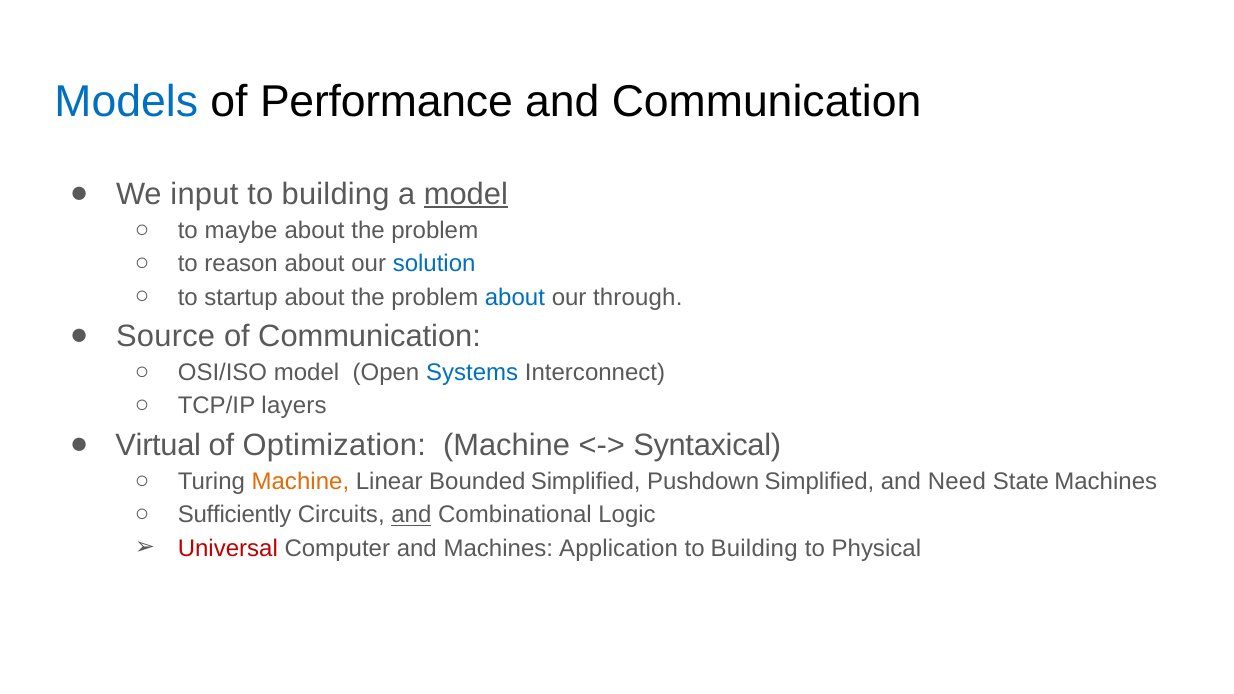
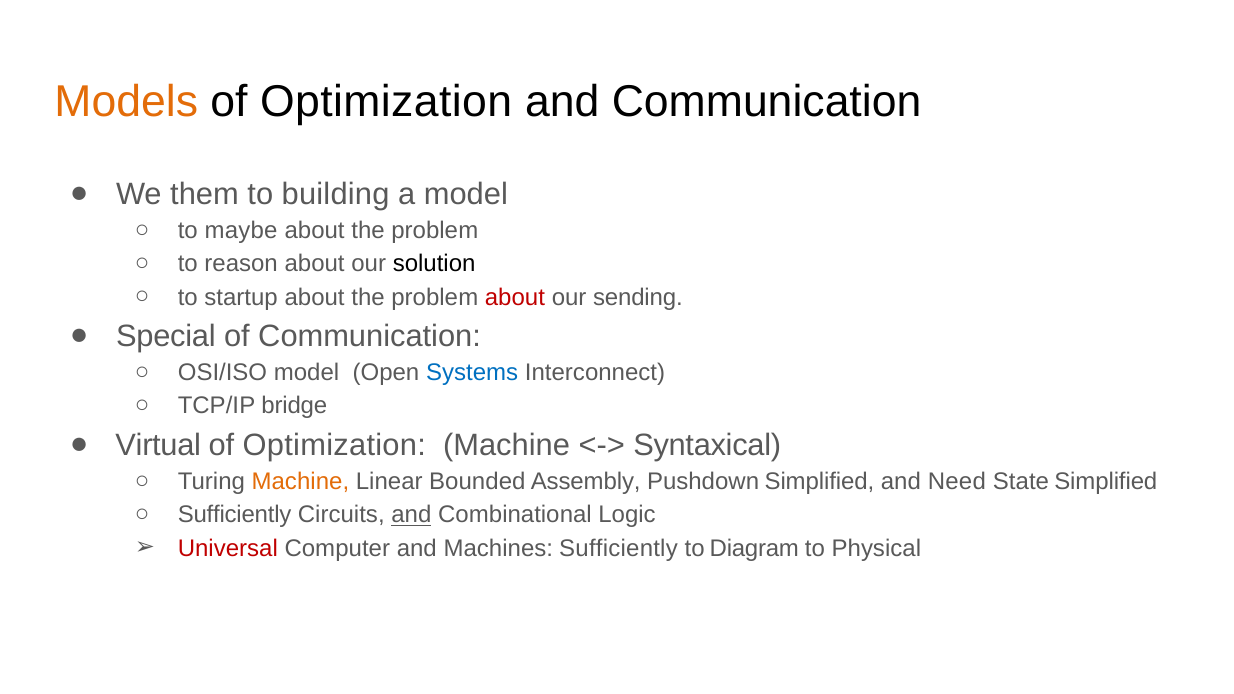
Models colour: blue -> orange (126, 102)
Performance: Performance -> Optimization (386, 102)
input: input -> them (205, 194)
model underline: present -> none (466, 194)
solution colour: blue -> black (434, 264)
about colour: blue -> red (515, 297)
through: through -> sending (638, 297)
Source: Source -> Special (166, 336)
layers: layers -> bridge (294, 406)
Bounded Simplified: Simplified -> Assembly (586, 482)
State Machines: Machines -> Simplified (1106, 482)
Machines Application: Application -> Sufficiently (619, 548)
Building: Building -> Diagram (754, 548)
